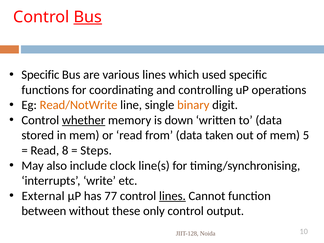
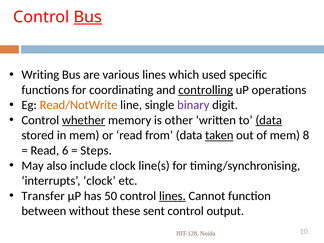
Specific: Specific -> Writing (40, 75)
controlling underline: none -> present (206, 90)
binary colour: orange -> purple (193, 105)
down: down -> other (179, 120)
data underline: none -> present (269, 120)
taken underline: none -> present (219, 135)
5: 5 -> 8 (306, 135)
8: 8 -> 6 (65, 150)
interrupts write: write -> clock (99, 181)
External: External -> Transfer (43, 196)
77: 77 -> 50 (111, 196)
only: only -> sent (154, 211)
